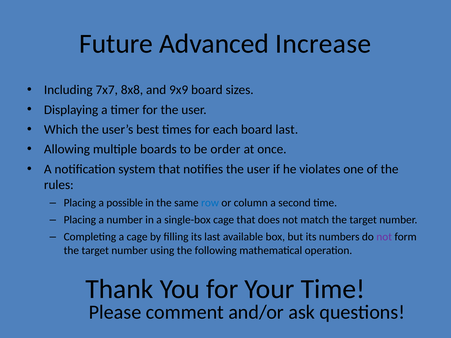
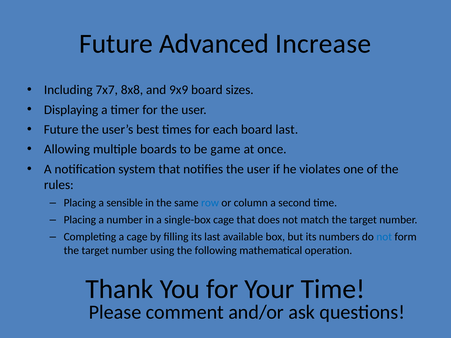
Which: Which -> Future (61, 130)
order: order -> game (225, 149)
possible: possible -> sensible (125, 203)
not colour: purple -> blue (384, 237)
